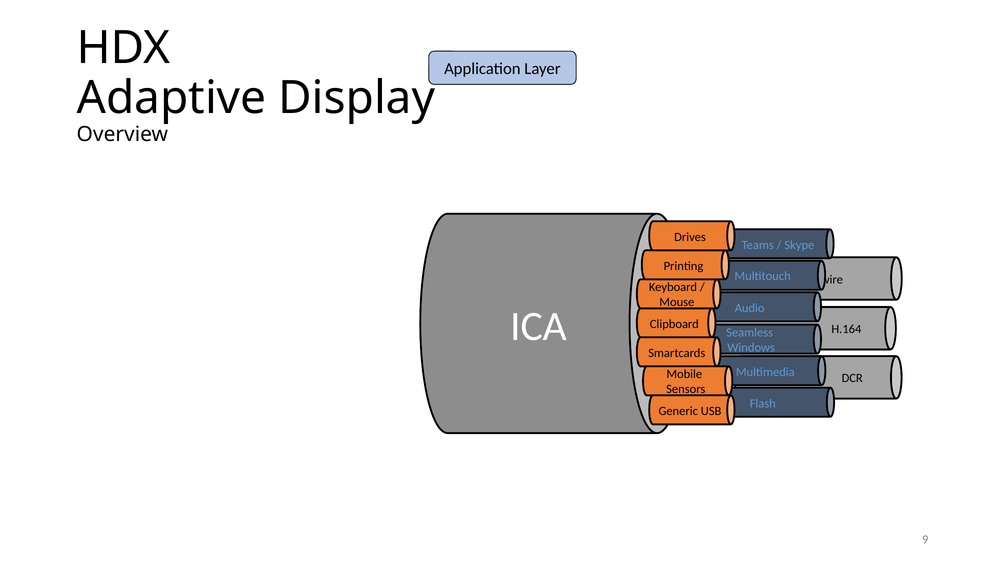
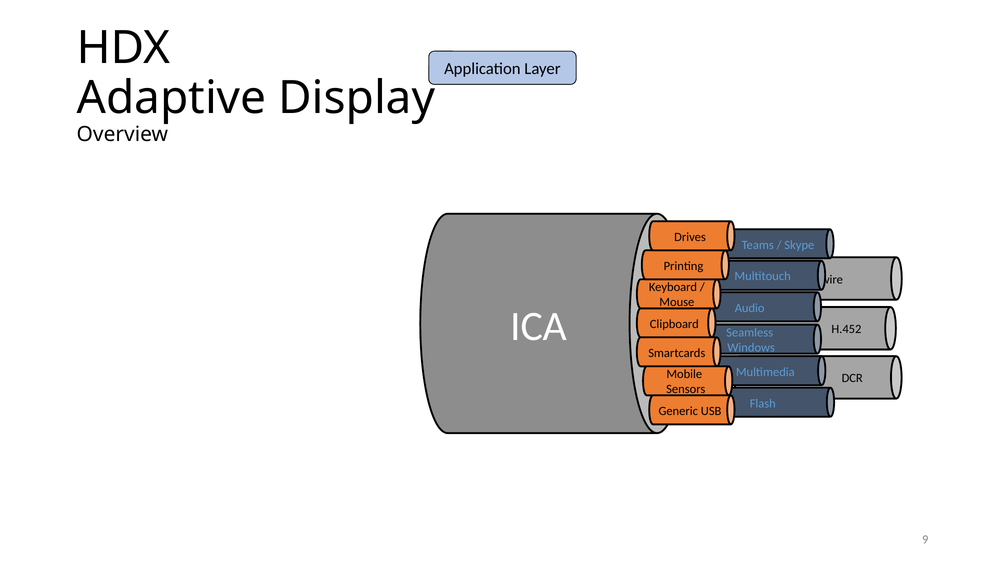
H.164: H.164 -> H.452 (846, 329)
